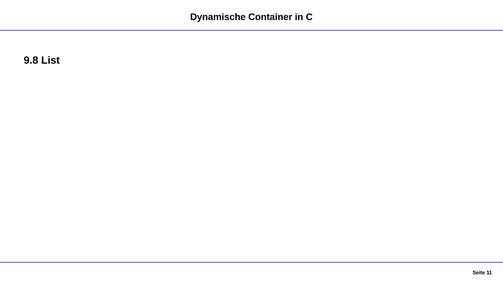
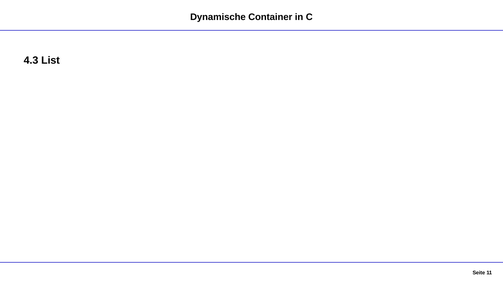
9.8: 9.8 -> 4.3 (31, 60)
